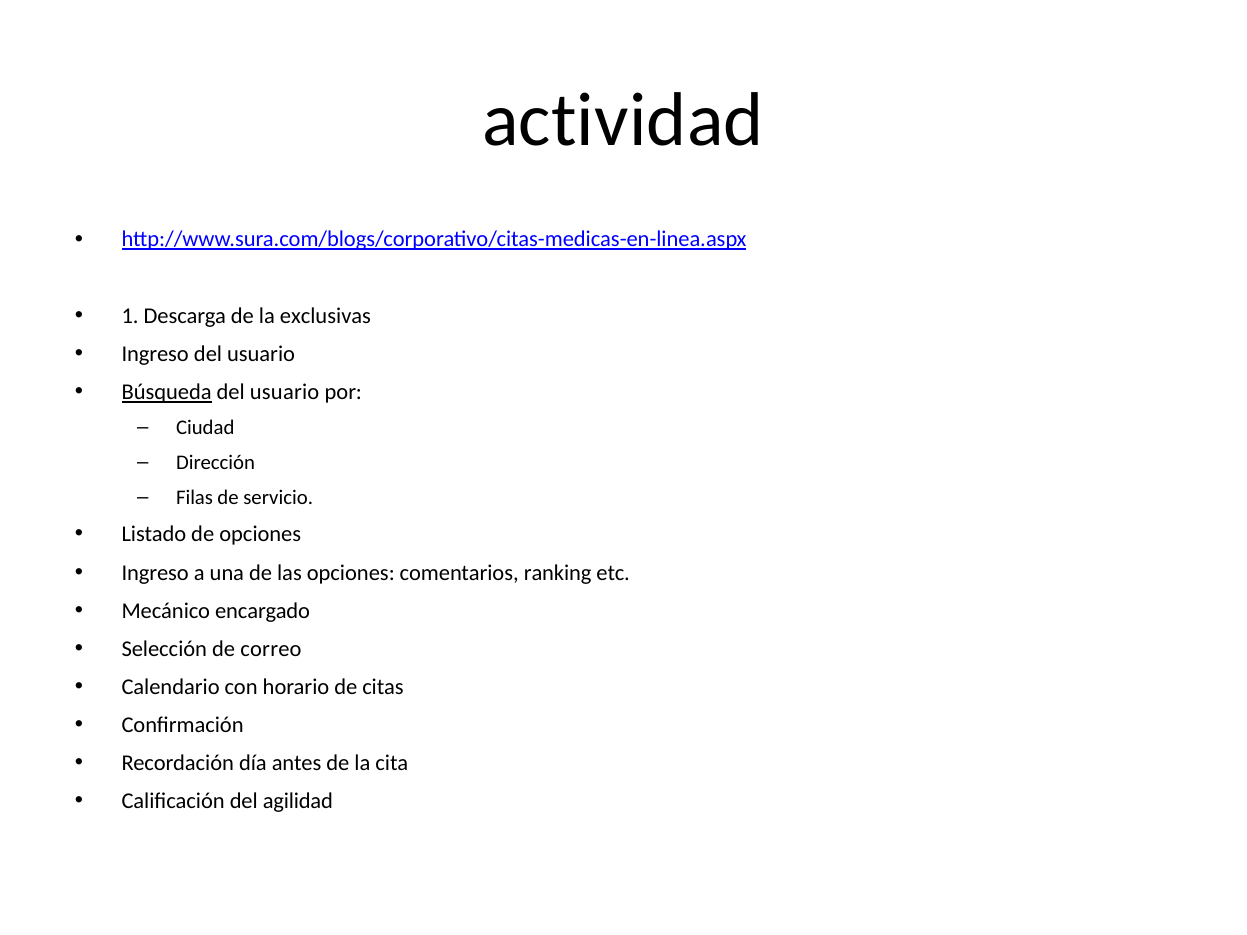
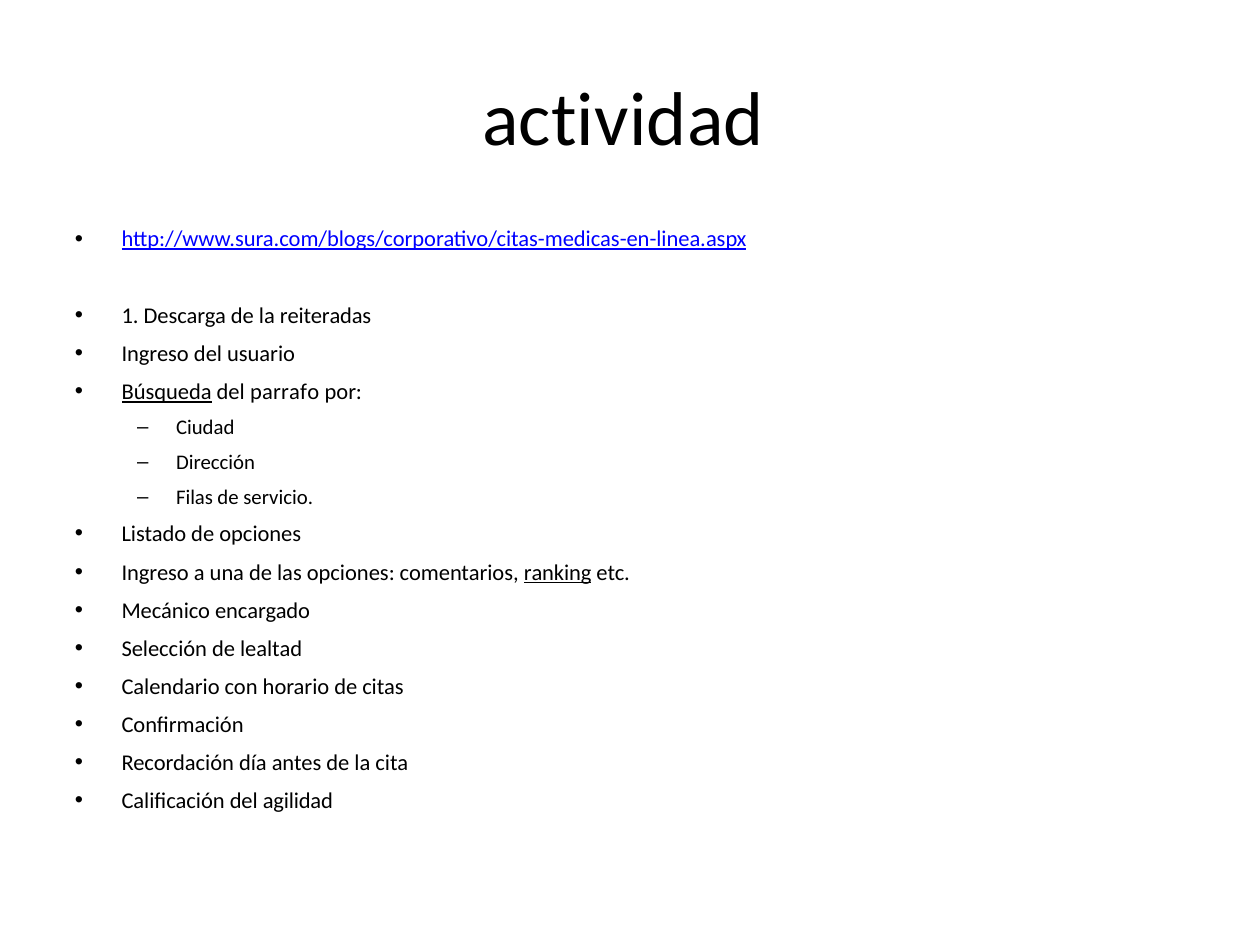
exclusivas: exclusivas -> reiteradas (326, 316)
usuario: usuario -> parrafo (285, 393)
ranking underline: none -> present (558, 573)
correo: correo -> lealtad (271, 649)
